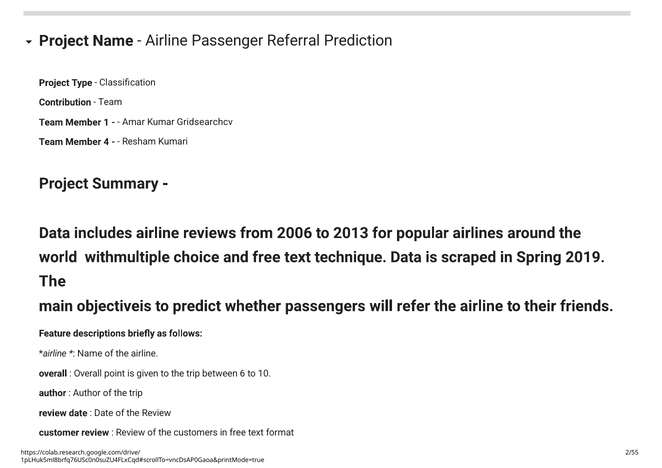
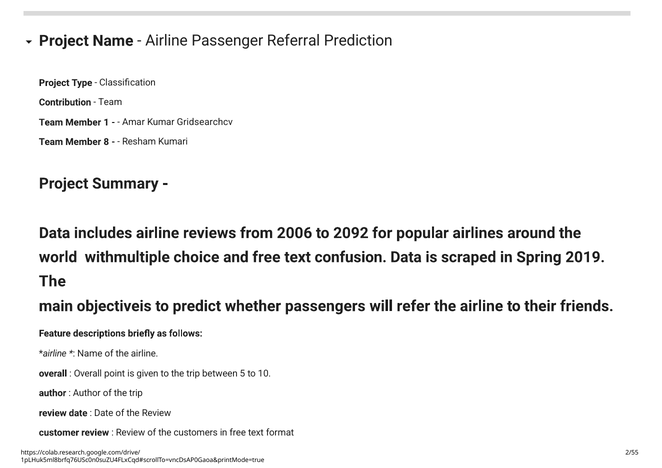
4: 4 -> 8 (106, 142)
2013: 2013 -> 2092 (351, 233)
technique: technique -> confusion (351, 257)
6: 6 -> 5 (243, 373)
